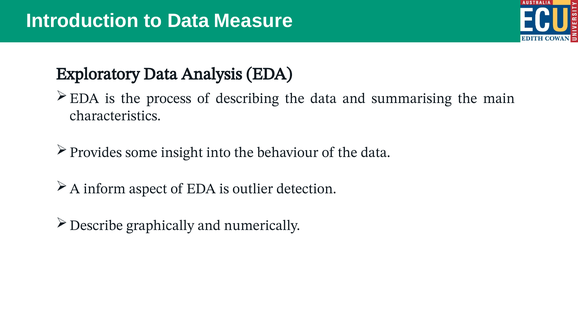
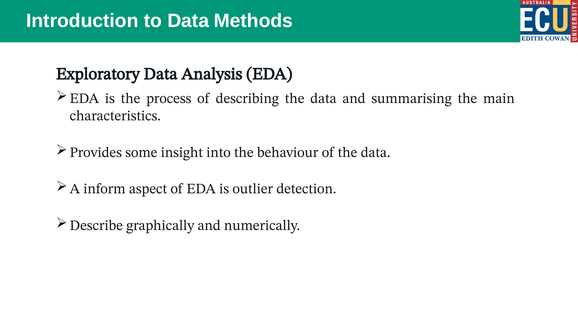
Measure: Measure -> Methods (253, 21)
